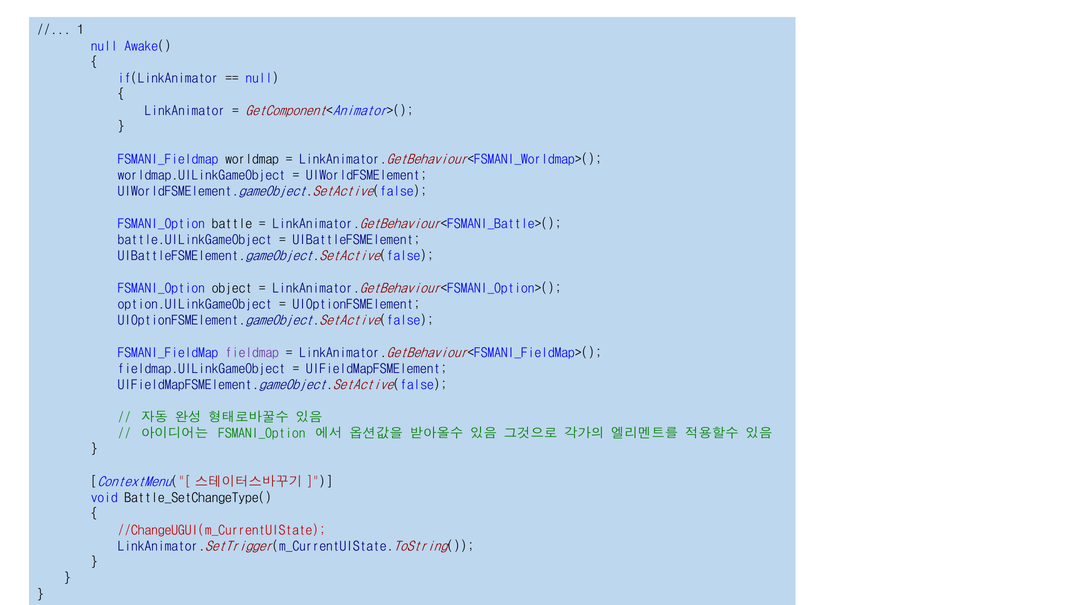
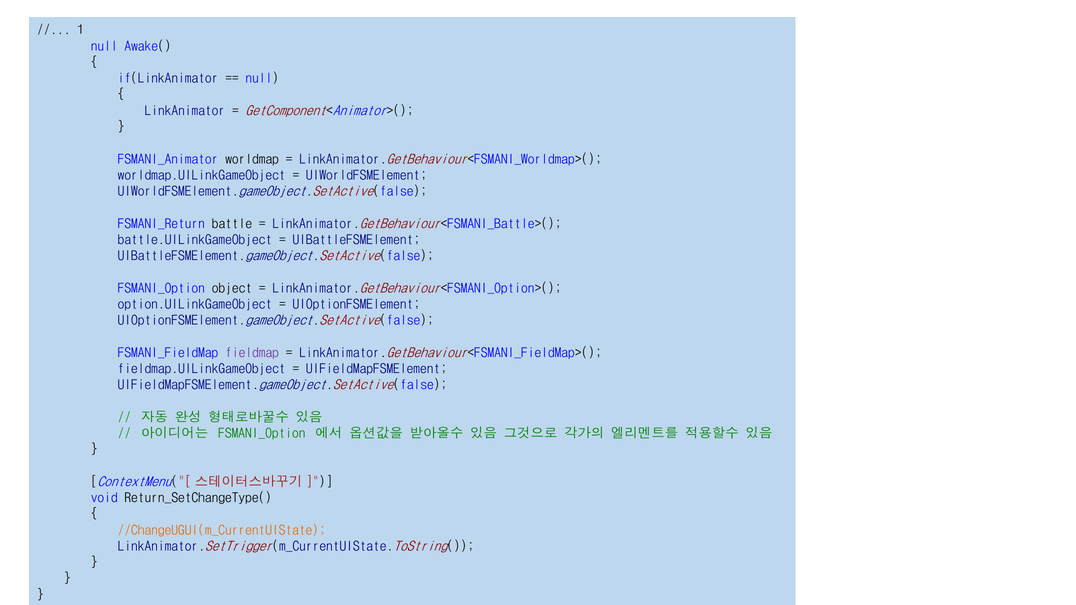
FSMANI_Fieldmap: FSMANI_Fieldmap -> FSMANI_Animator (168, 159)
FSMANI_Option: FSMANI_Option -> FSMANI_Return (161, 224)
Battle_SetChangeType(: Battle_SetChangeType( -> Return_SetChangeType( (198, 498)
//ChangeUGUI(m_CurrentUIState colour: red -> orange (222, 530)
